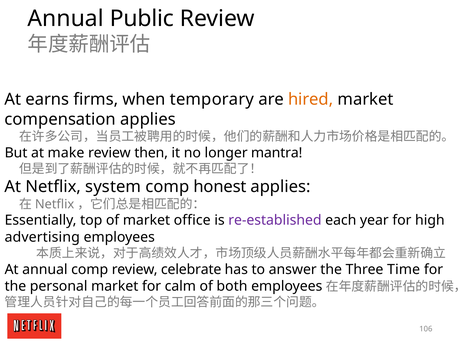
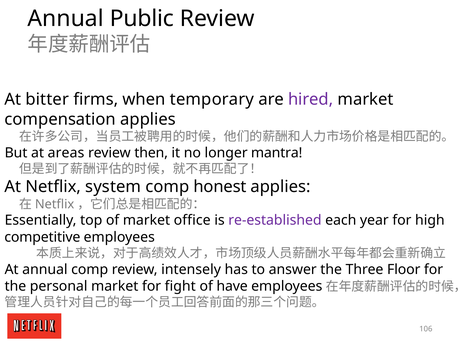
earns: earns -> bitter (47, 99)
hired colour: orange -> purple (311, 99)
make: make -> areas (66, 153)
advertising: advertising -> competitive (42, 237)
celebrate: celebrate -> intensely (191, 269)
Time: Time -> Floor (404, 269)
calm: calm -> fight (180, 286)
both: both -> have (232, 286)
